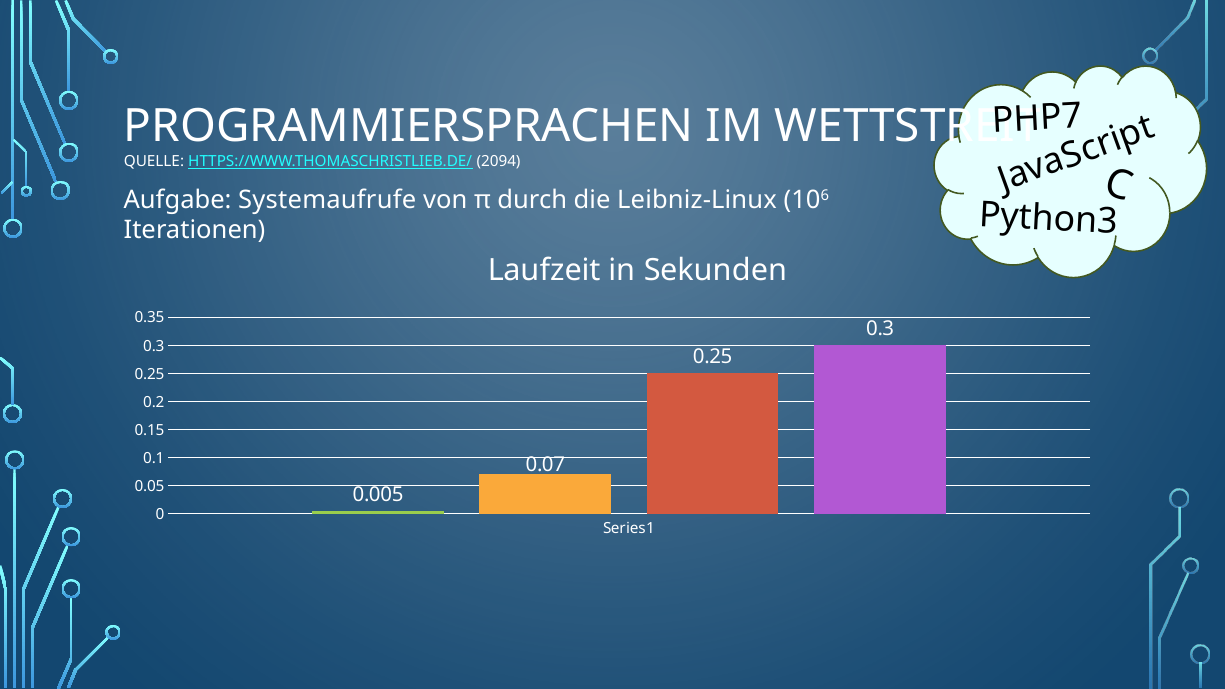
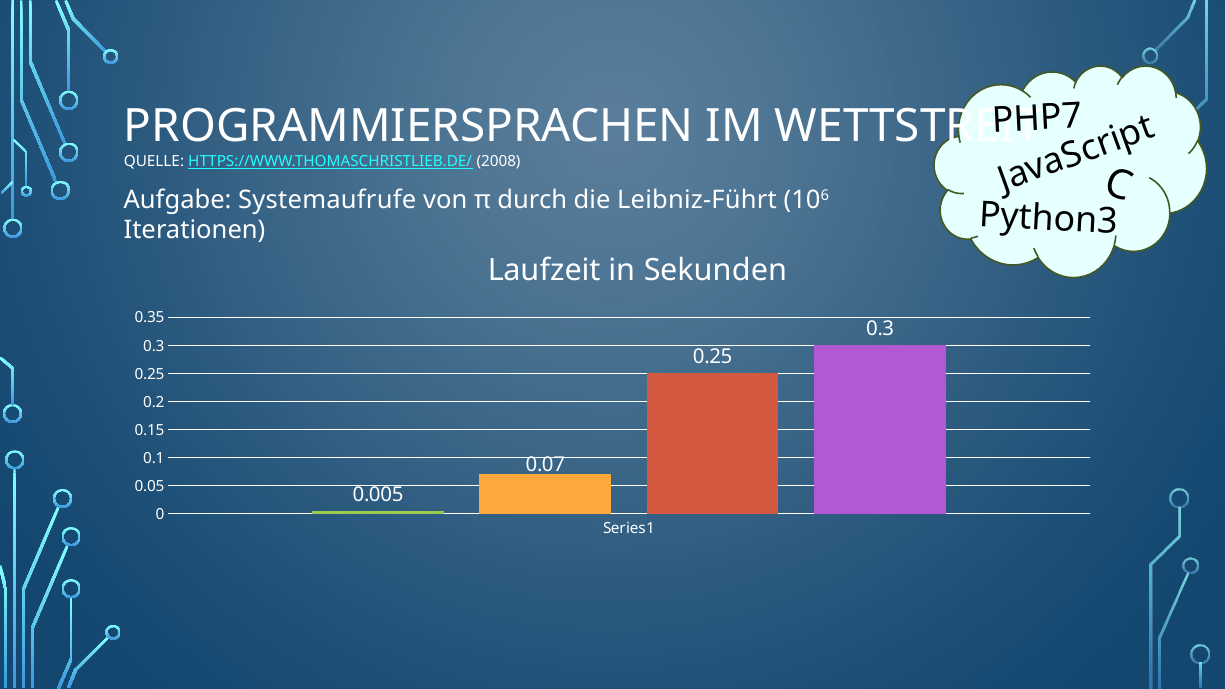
2094: 2094 -> 2008 (499, 162)
Leibniz-Linux: Leibniz-Linux -> Leibniz-Führt (697, 200)
